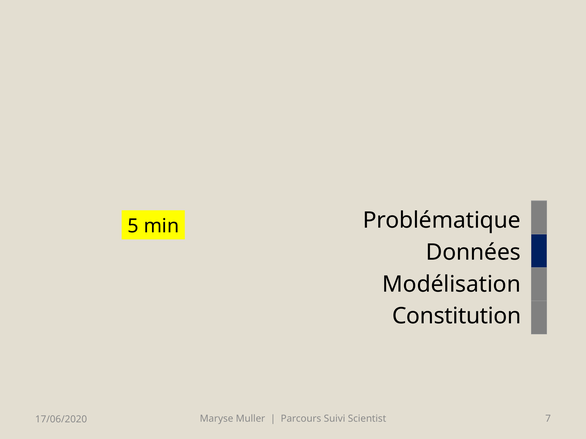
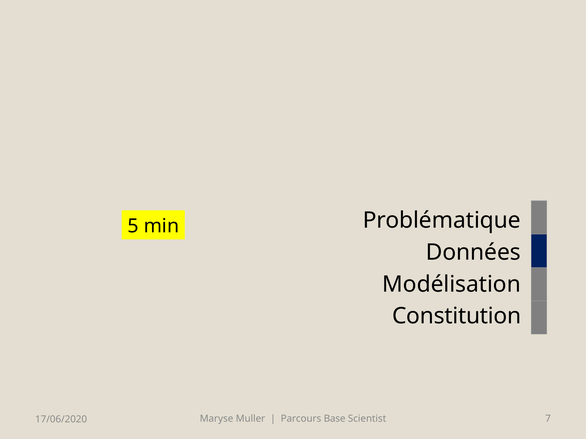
Suivi: Suivi -> Base (335, 419)
